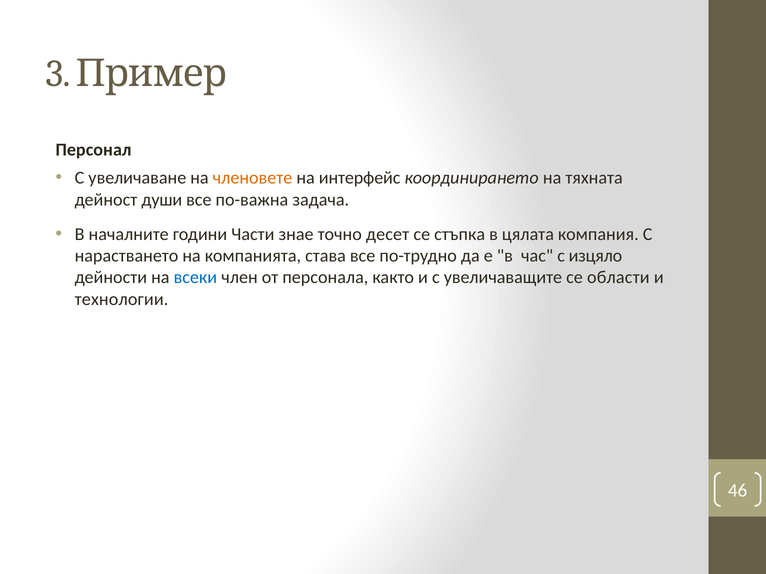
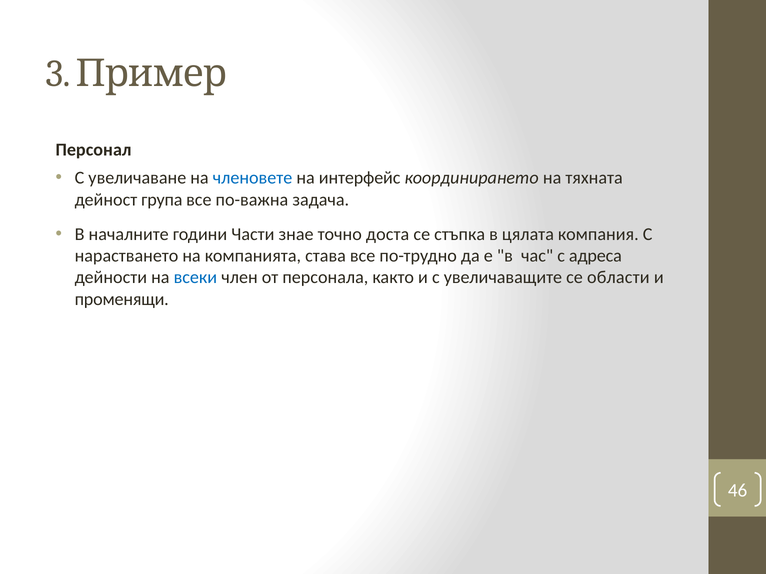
членовете colour: orange -> blue (252, 178)
души: души -> група (162, 200)
десет: десет -> доста (388, 234)
изцяло: изцяло -> адреса (595, 256)
технологии: технологии -> променящи (122, 299)
